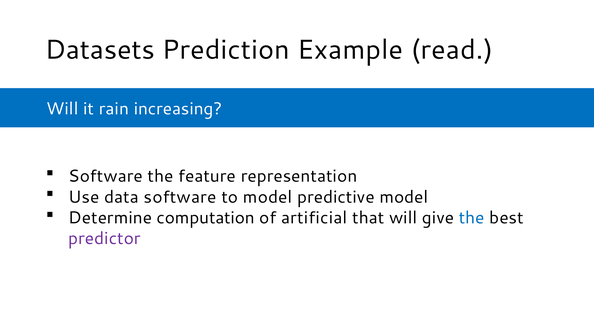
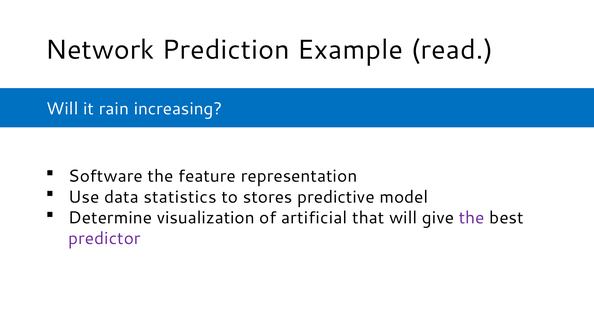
Datasets: Datasets -> Network (100, 50)
data software: software -> statistics (180, 197)
to model: model -> stores (268, 197)
computation: computation -> visualization (206, 218)
the colour: blue -> purple (472, 218)
